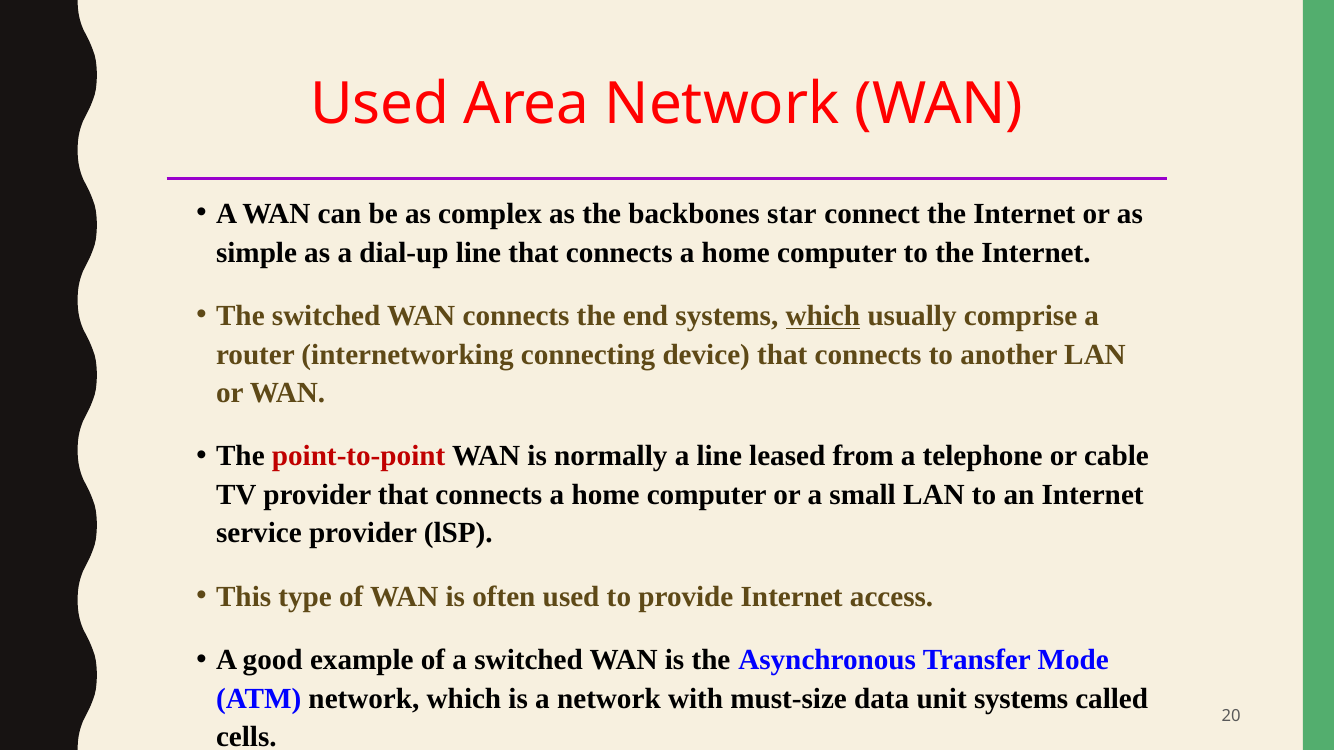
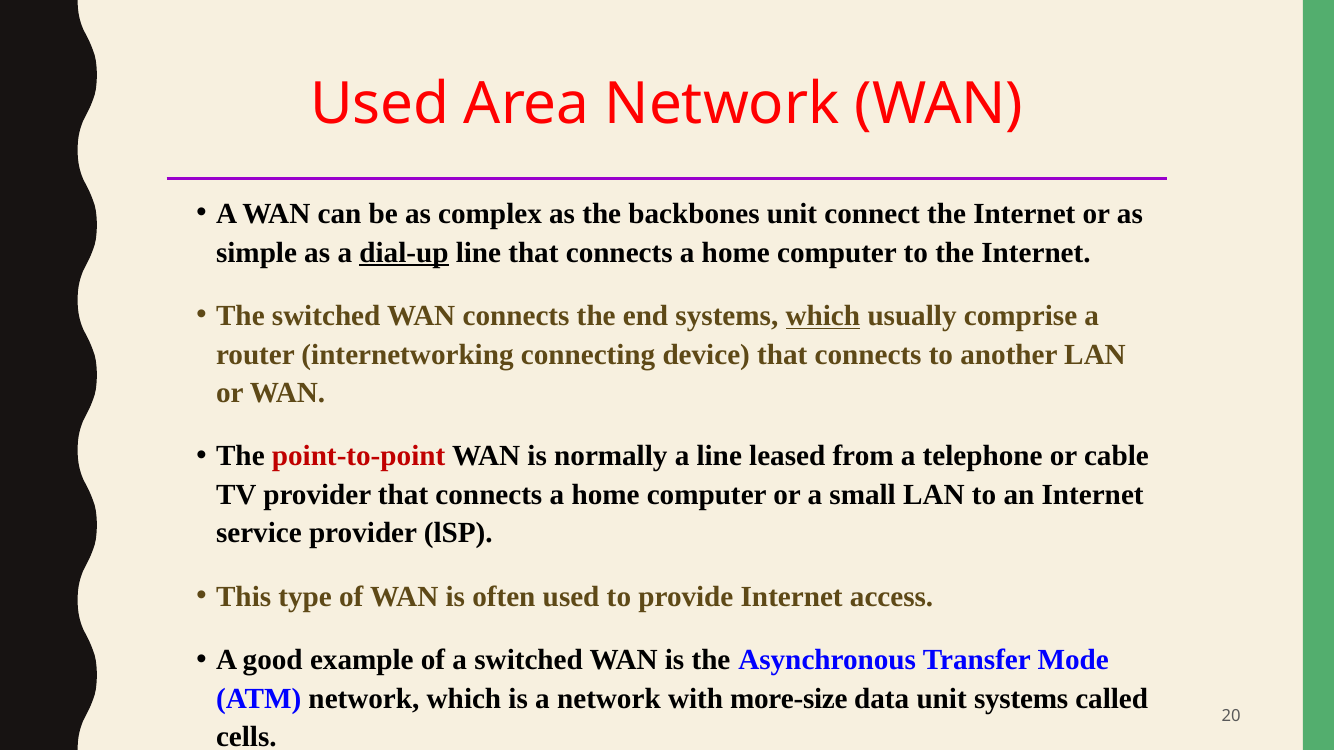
backbones star: star -> unit (792, 214)
dial-up underline: none -> present (404, 253)
must-size: must-size -> more-size (789, 699)
